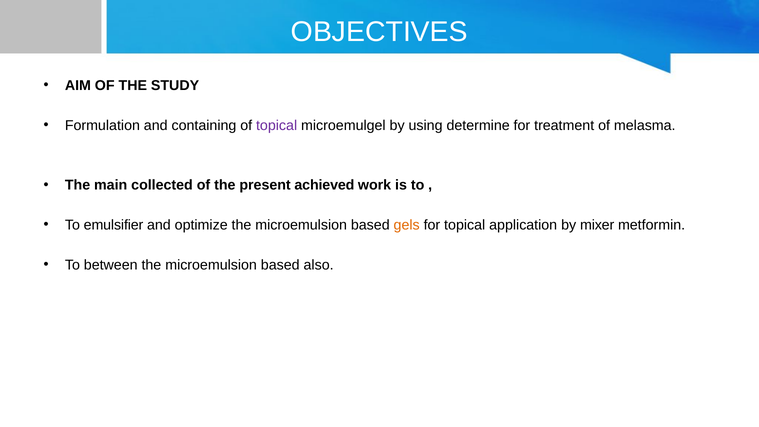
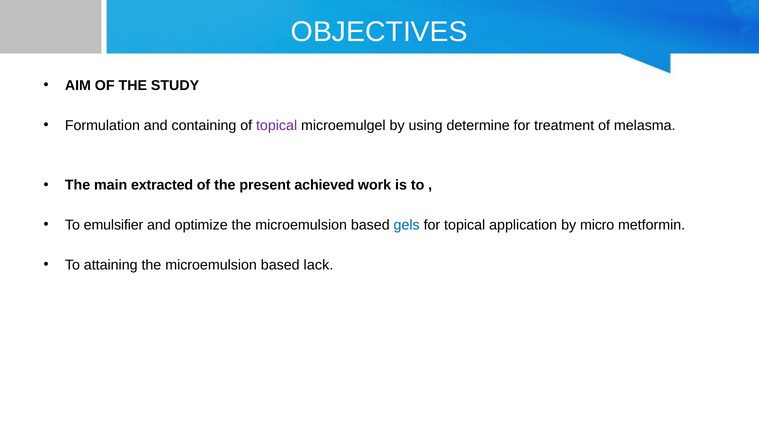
collected: collected -> extracted (162, 185)
gels colour: orange -> blue (407, 225)
mixer: mixer -> micro (597, 225)
between: between -> attaining (111, 265)
also: also -> lack (319, 265)
